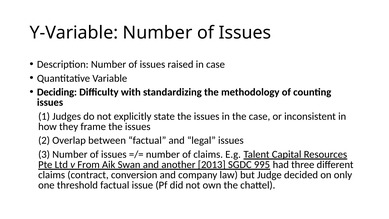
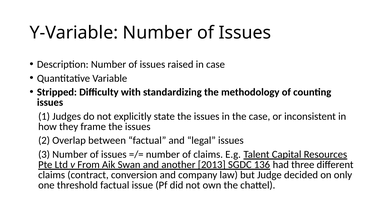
Deciding: Deciding -> Stripped (57, 92)
995: 995 -> 136 (262, 164)
